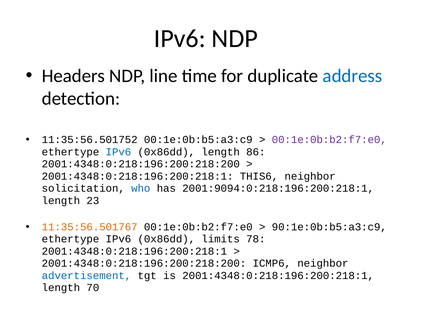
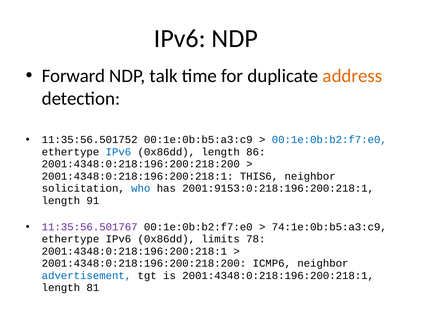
Headers: Headers -> Forward (73, 76)
line: line -> talk (164, 76)
address colour: blue -> orange (352, 76)
00:1e:0b:b2:f7:e0 colour: purple -> blue (329, 139)
2001:9094:0:218:196:200:218:1: 2001:9094:0:218:196:200:218:1 -> 2001:9153:0:218:196:200:218:1 (278, 188)
23: 23 -> 91 (93, 200)
11:35:56.501767 colour: orange -> purple (90, 227)
90:1e:0b:b5:a3:c9: 90:1e:0b:b5:a3:c9 -> 74:1e:0b:b5:a3:c9 (329, 227)
70: 70 -> 81 (93, 287)
